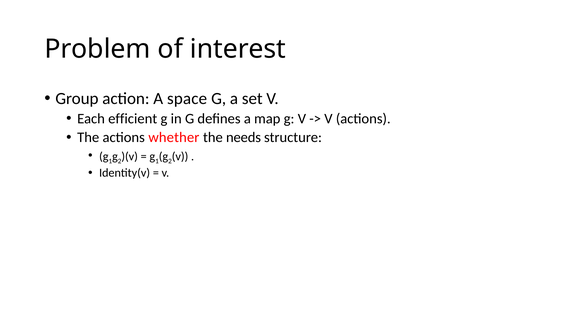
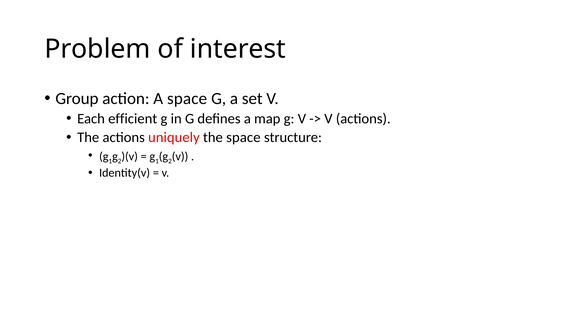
whether: whether -> uniquely (174, 137)
the needs: needs -> space (243, 137)
